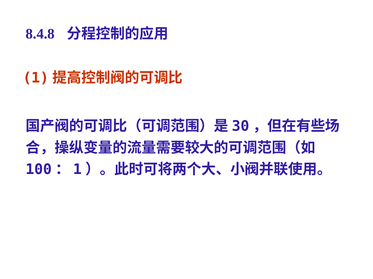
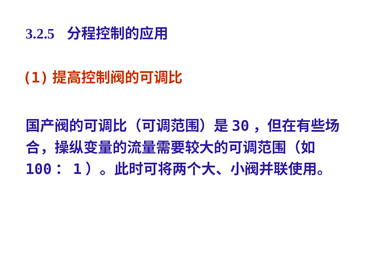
8.4.8: 8.4.8 -> 3.2.5 (40, 34)
